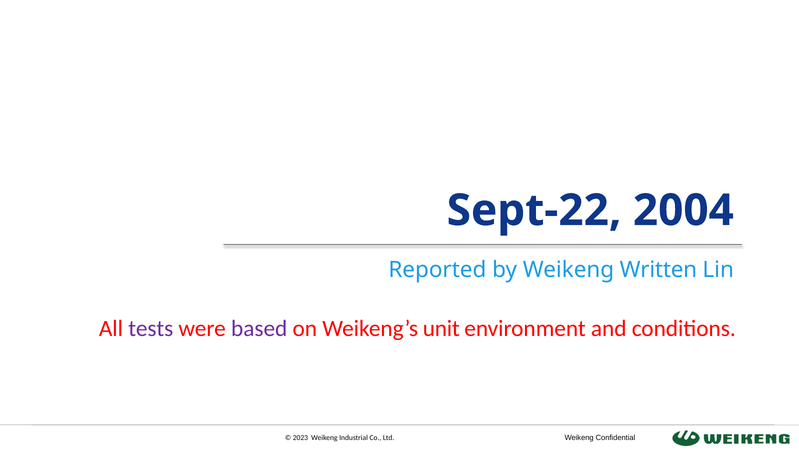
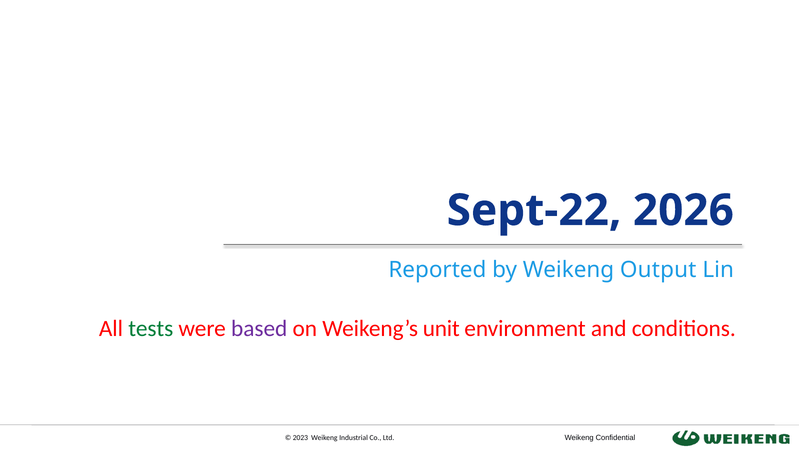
2004: 2004 -> 2026 (683, 210)
Written: Written -> Output (658, 270)
tests colour: purple -> green (151, 328)
